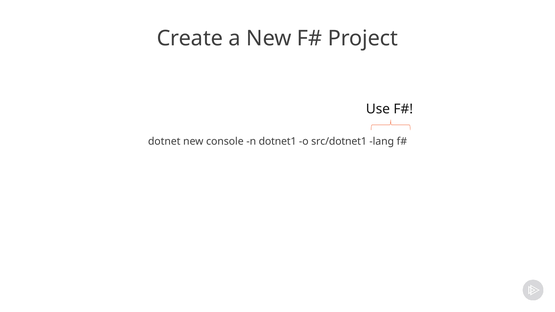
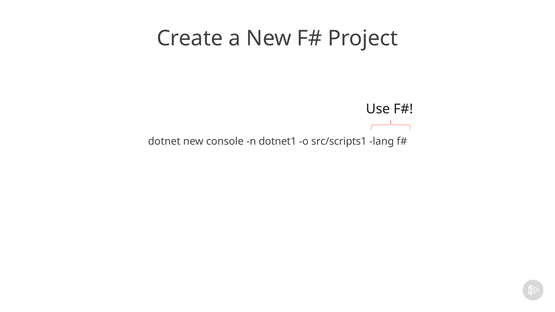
src/dotnet1: src/dotnet1 -> src/scripts1 (339, 141)
